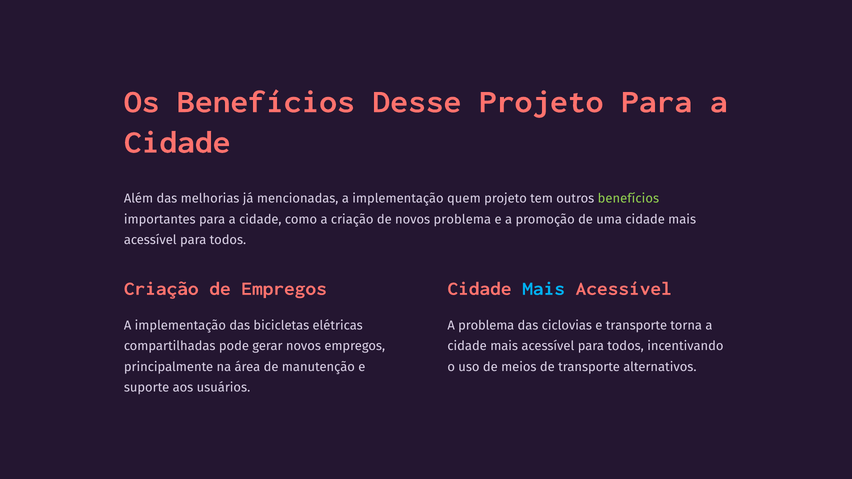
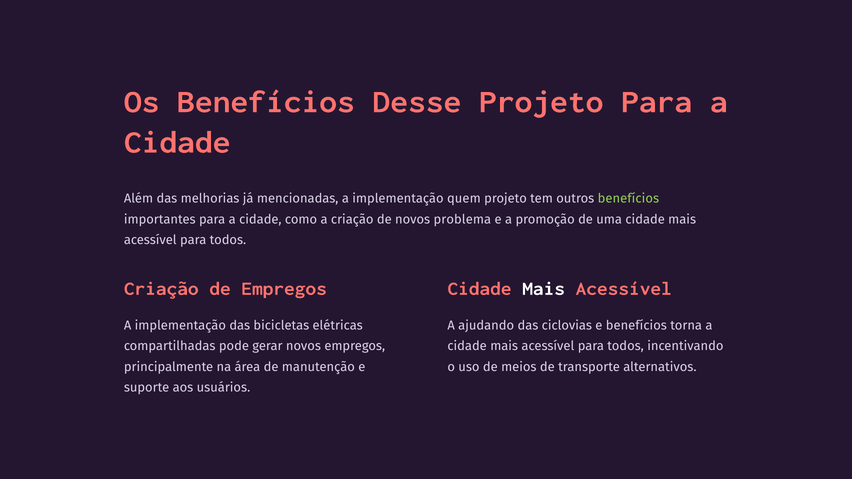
Mais colour: light blue -> white (544, 289)
A problema: problema -> ajudando (486, 326)
e transporte: transporte -> benefícios (636, 326)
